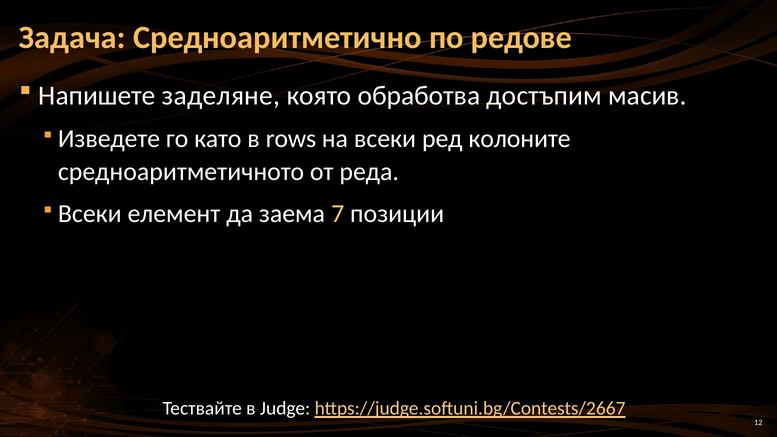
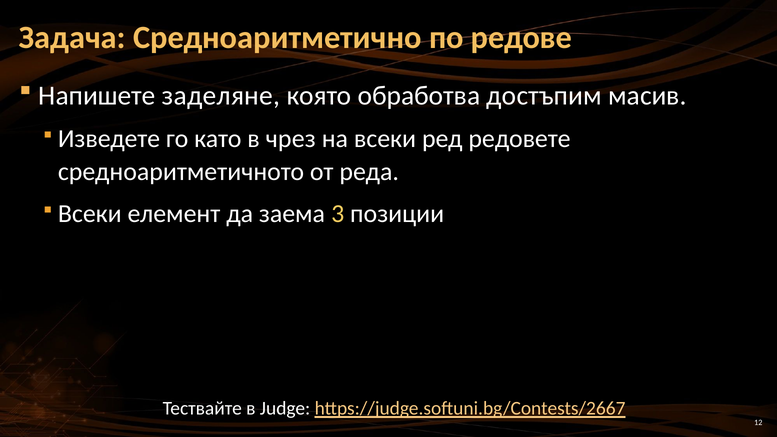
rows: rows -> чрез (291, 139)
колоните: колоните -> редовете (520, 139)
7: 7 -> 3 (338, 214)
